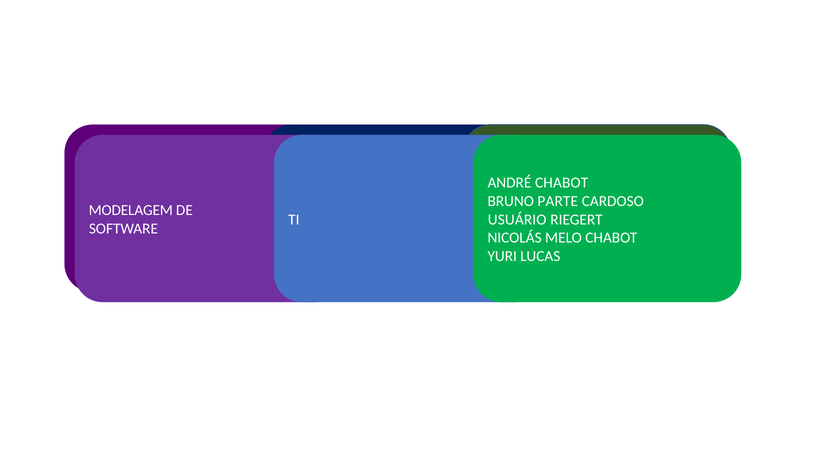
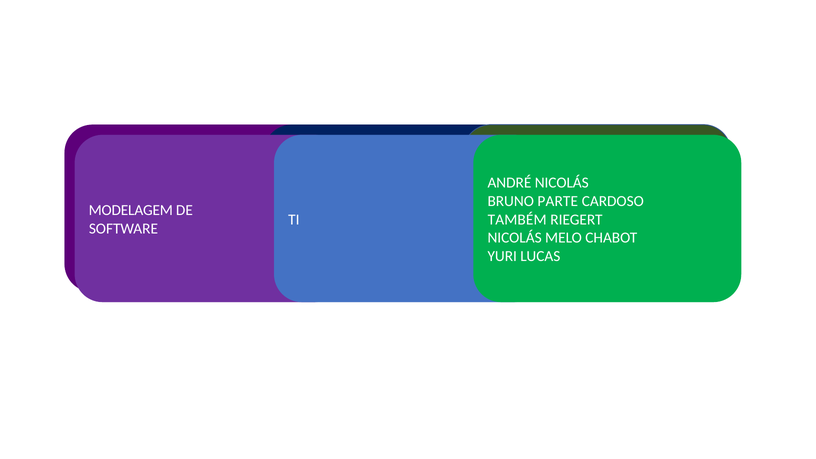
ANDRÉ CHABOT: CHABOT -> NICOLÁS (562, 183)
USUÁRIO: USUÁRIO -> TAMBÉM (517, 220)
